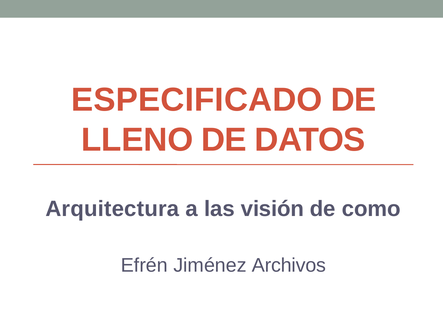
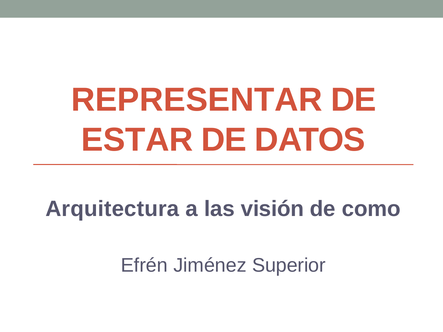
ESPECIFICADO: ESPECIFICADO -> REPRESENTAR (197, 100)
LLENO: LLENO -> ESTAR (137, 140)
Archivos: Archivos -> Superior (289, 266)
